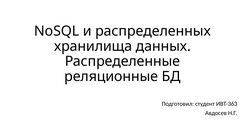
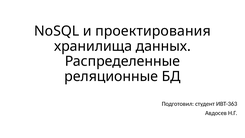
распределенных: распределенных -> проектирования (153, 31)
